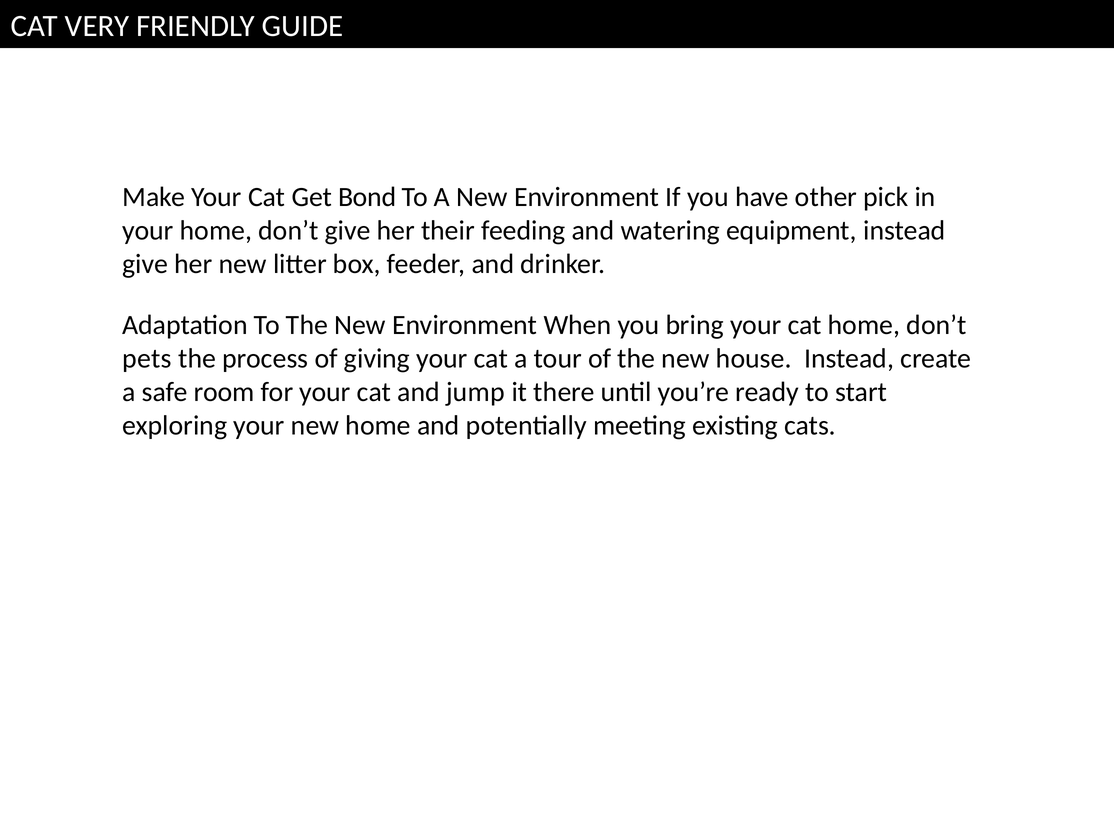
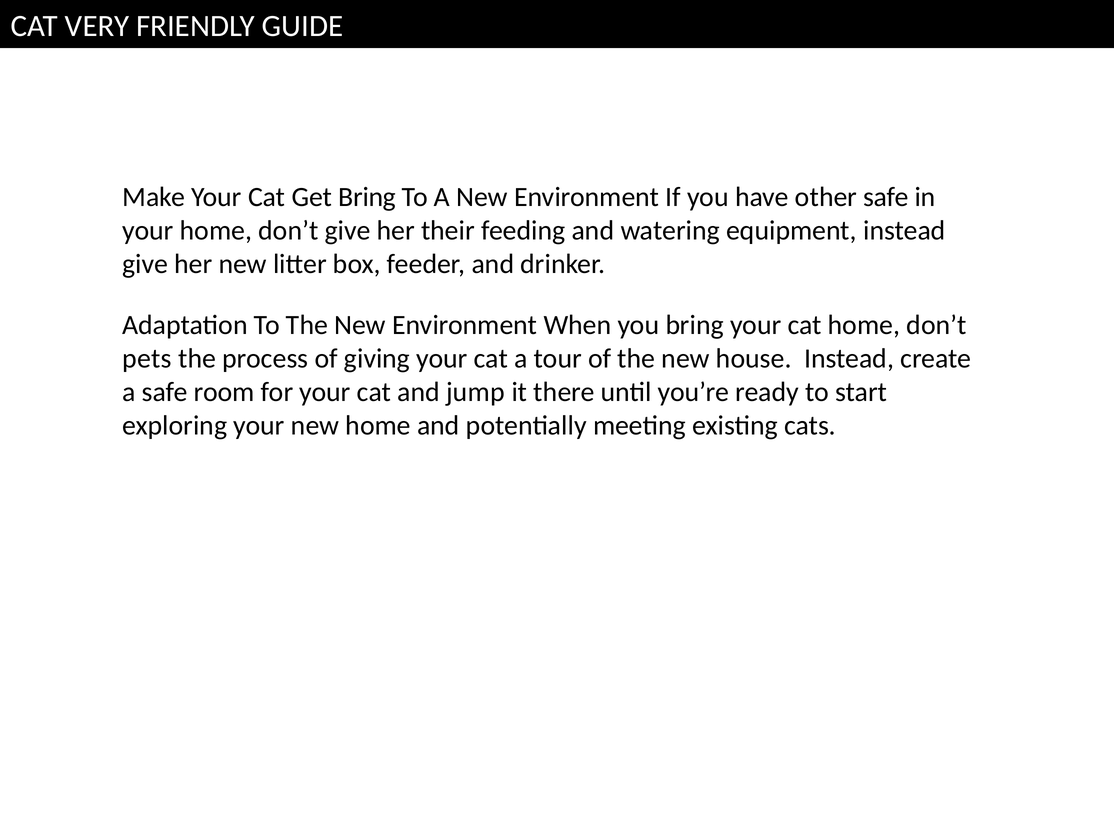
Get Bond: Bond -> Bring (367, 197)
other pick: pick -> safe (886, 197)
